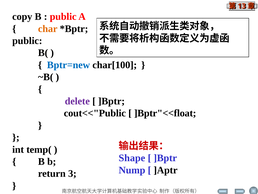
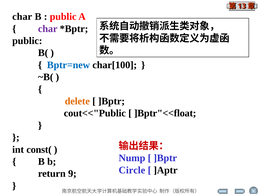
copy: copy -> char (22, 17)
char colour: orange -> purple (48, 29)
delete colour: purple -> orange (77, 101)
temp(: temp( -> const( (39, 149)
Shape: Shape -> Nump (132, 158)
Nump: Nump -> Circle (132, 170)
3: 3 -> 9 (72, 173)
